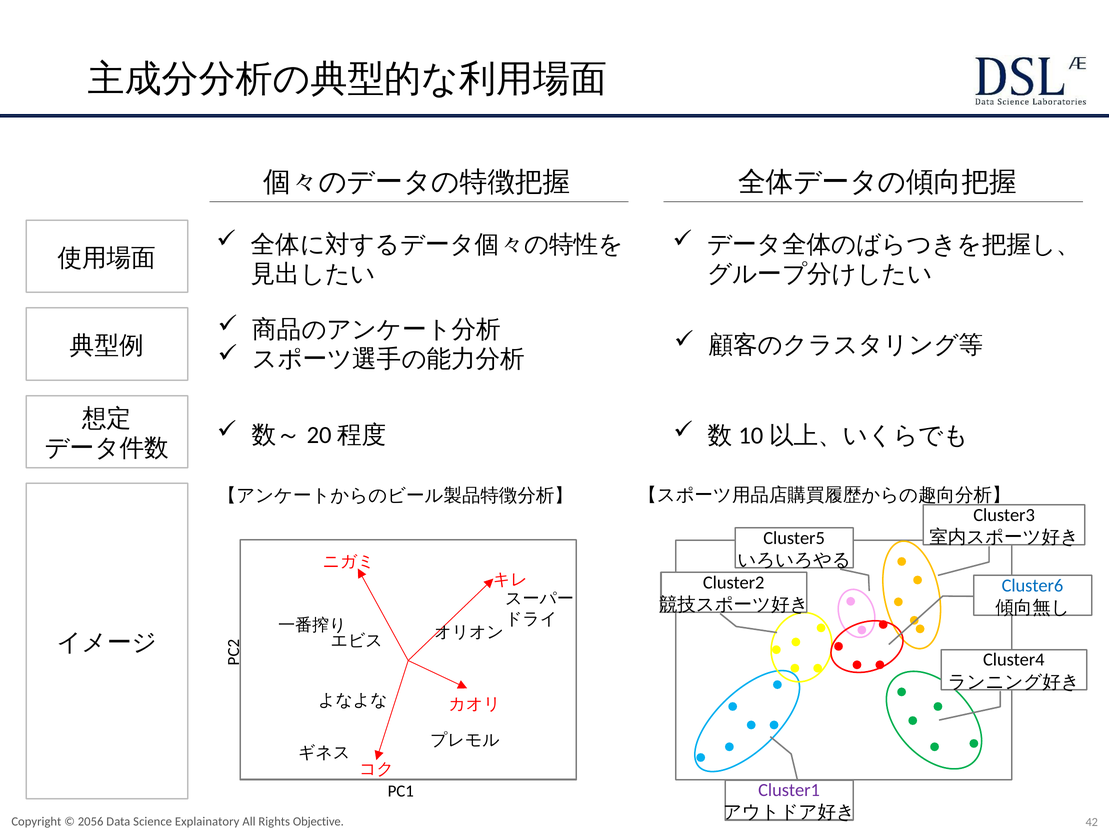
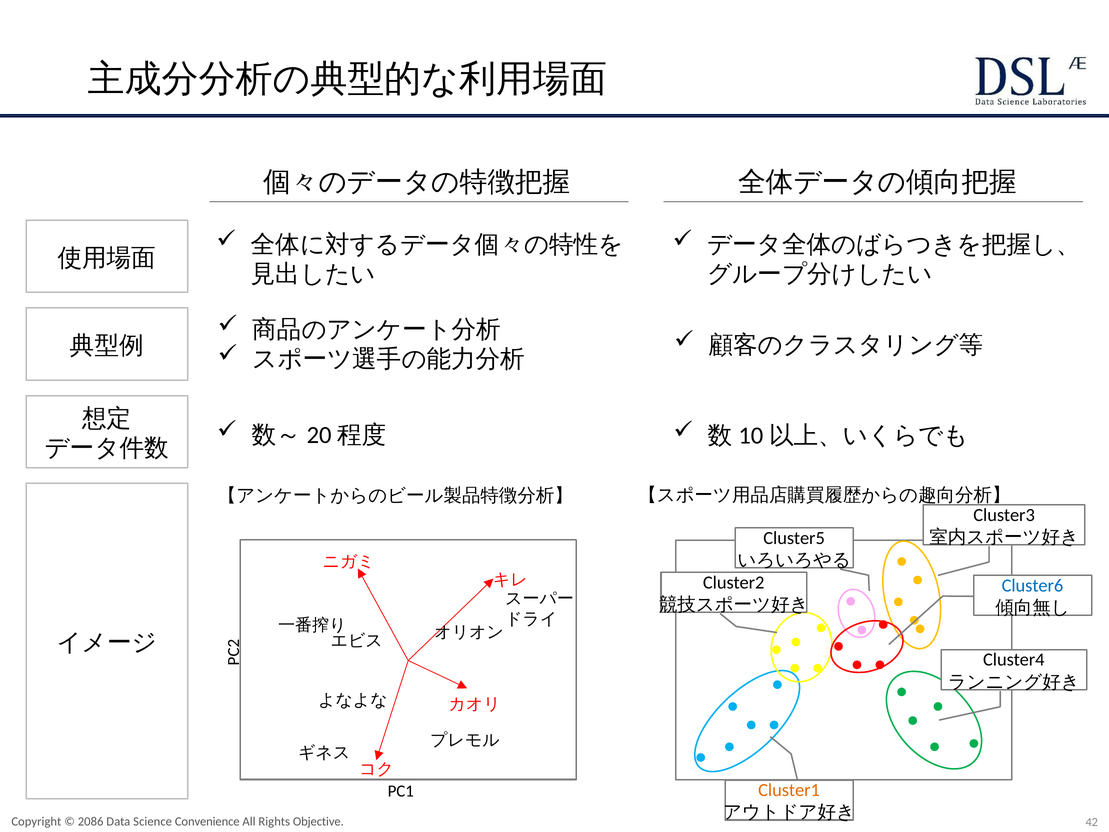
Cluster1 colour: purple -> orange (789, 790)
2056: 2056 -> 2086 (91, 821)
Explainatory: Explainatory -> Convenience (207, 821)
